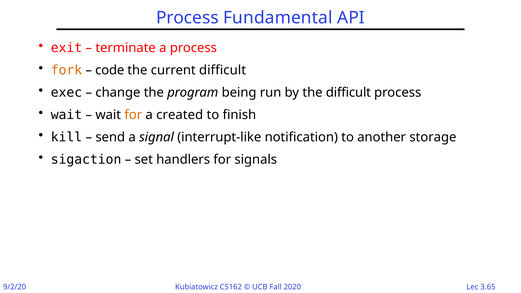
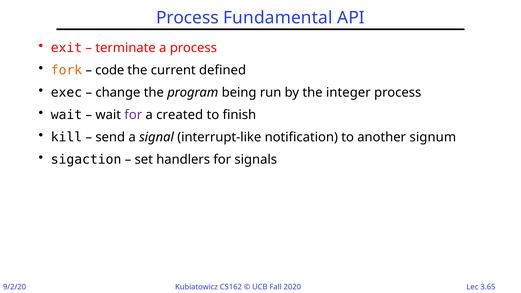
current difficult: difficult -> defined (223, 70)
the difficult: difficult -> integer (348, 93)
for colour: orange -> purple (133, 115)
storage: storage -> signum (433, 137)
